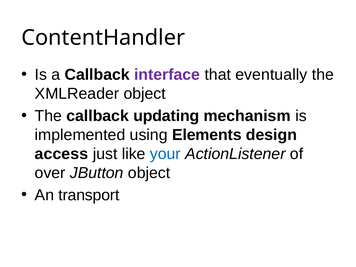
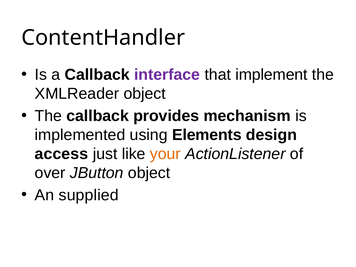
eventually: eventually -> implement (271, 75)
updating: updating -> provides (166, 116)
your colour: blue -> orange (165, 154)
transport: transport -> supplied (89, 195)
